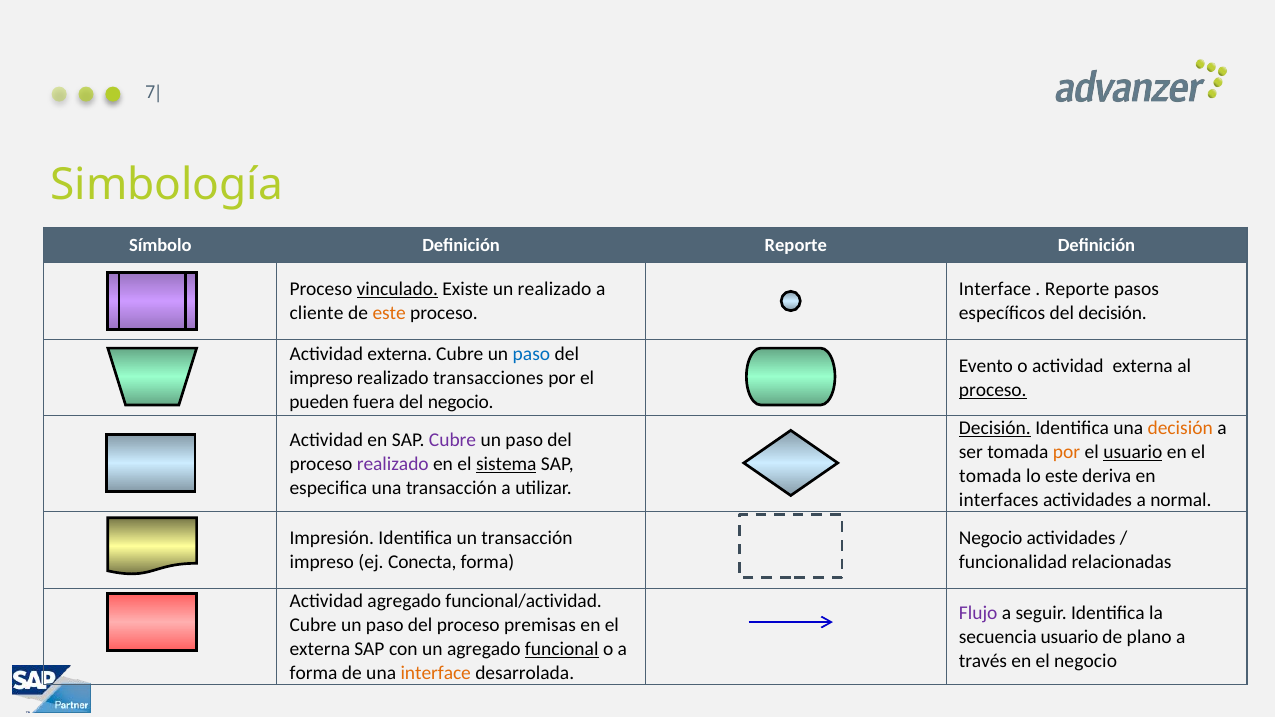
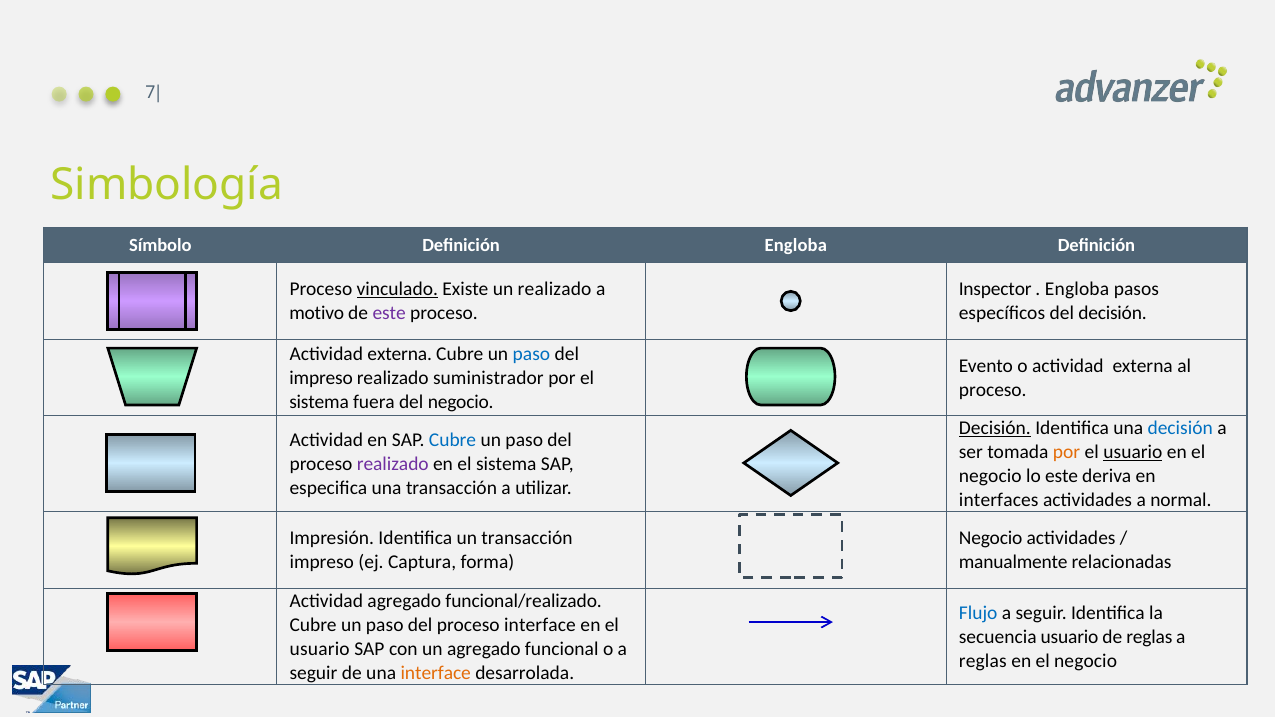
Definición Reporte: Reporte -> Engloba (796, 245)
Interface: Interface -> Inspector (995, 289)
Reporte: Reporte -> Engloba (1077, 289)
cliente: cliente -> motivo (317, 313)
este colour: orange -> purple (389, 313)
transacciones: transacciones -> suministrador (488, 378)
proceso underline: present -> none (993, 390)
pueden: pueden -> sistema (319, 402)
decisión colour: orange -> blue (1180, 428)
Cubre colour: purple -> blue (453, 440)
sistema underline: present -> none (506, 464)
tomada: tomada -> negocio (990, 476)
Conecta: Conecta -> Captura (422, 563)
funcionalidad: funcionalidad -> manualmente (1013, 563)
funcional/actividad: funcional/actividad -> funcional/realizado (524, 601)
Flujo colour: purple -> blue (978, 613)
proceso premisas: premisas -> interface (540, 625)
de plano: plano -> reglas (1149, 637)
externa: externa -> usuario (320, 649)
funcional underline: present -> none (562, 649)
través: través -> reglas (983, 661)
forma: forma -> seguir (313, 673)
